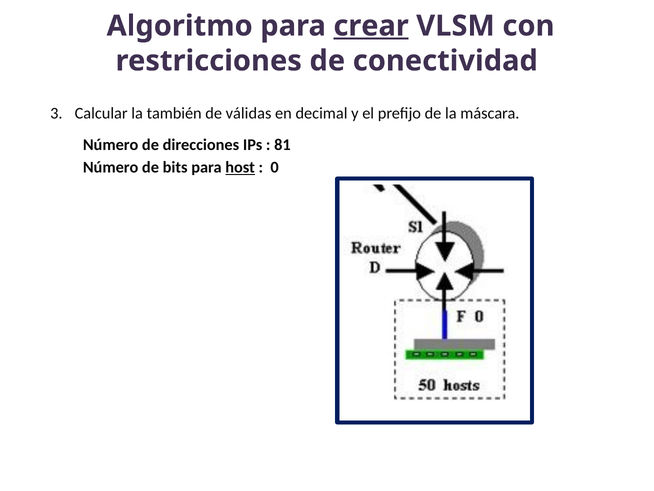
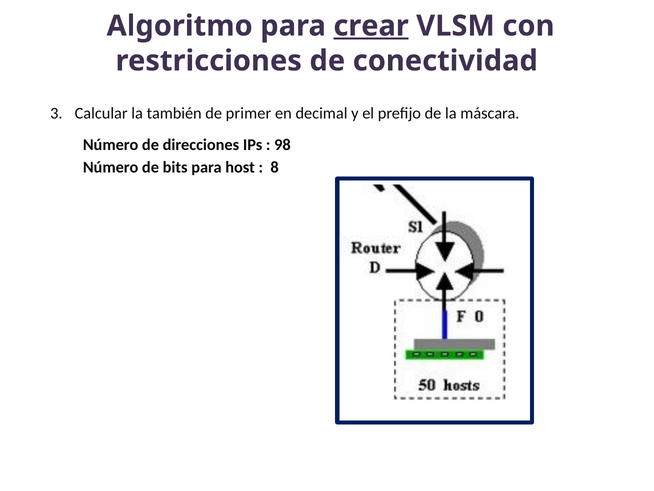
válidas: válidas -> primer (248, 113)
81: 81 -> 98 (282, 145)
host underline: present -> none (240, 167)
0: 0 -> 8 (275, 167)
